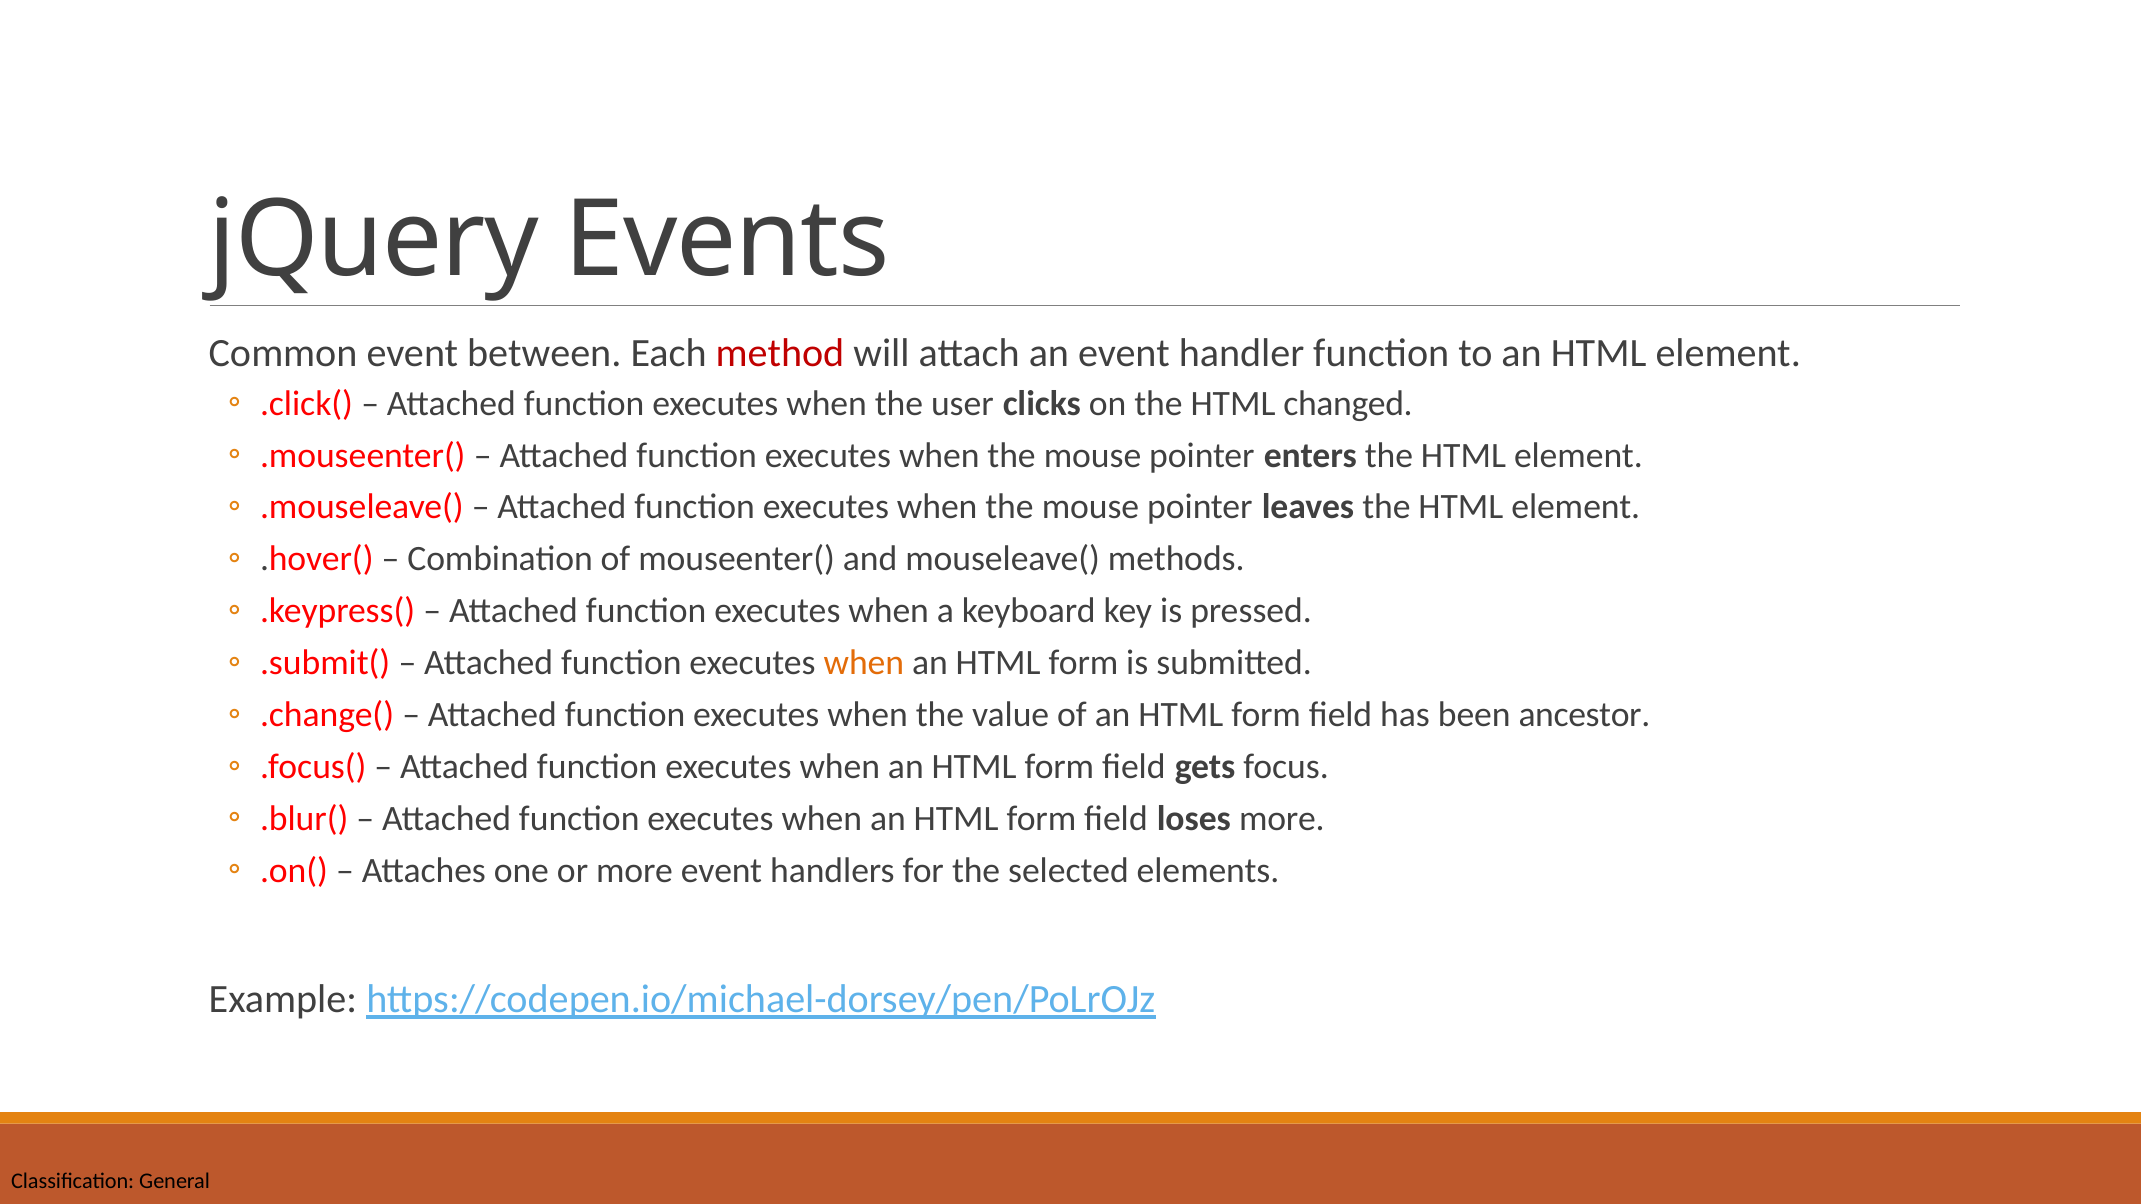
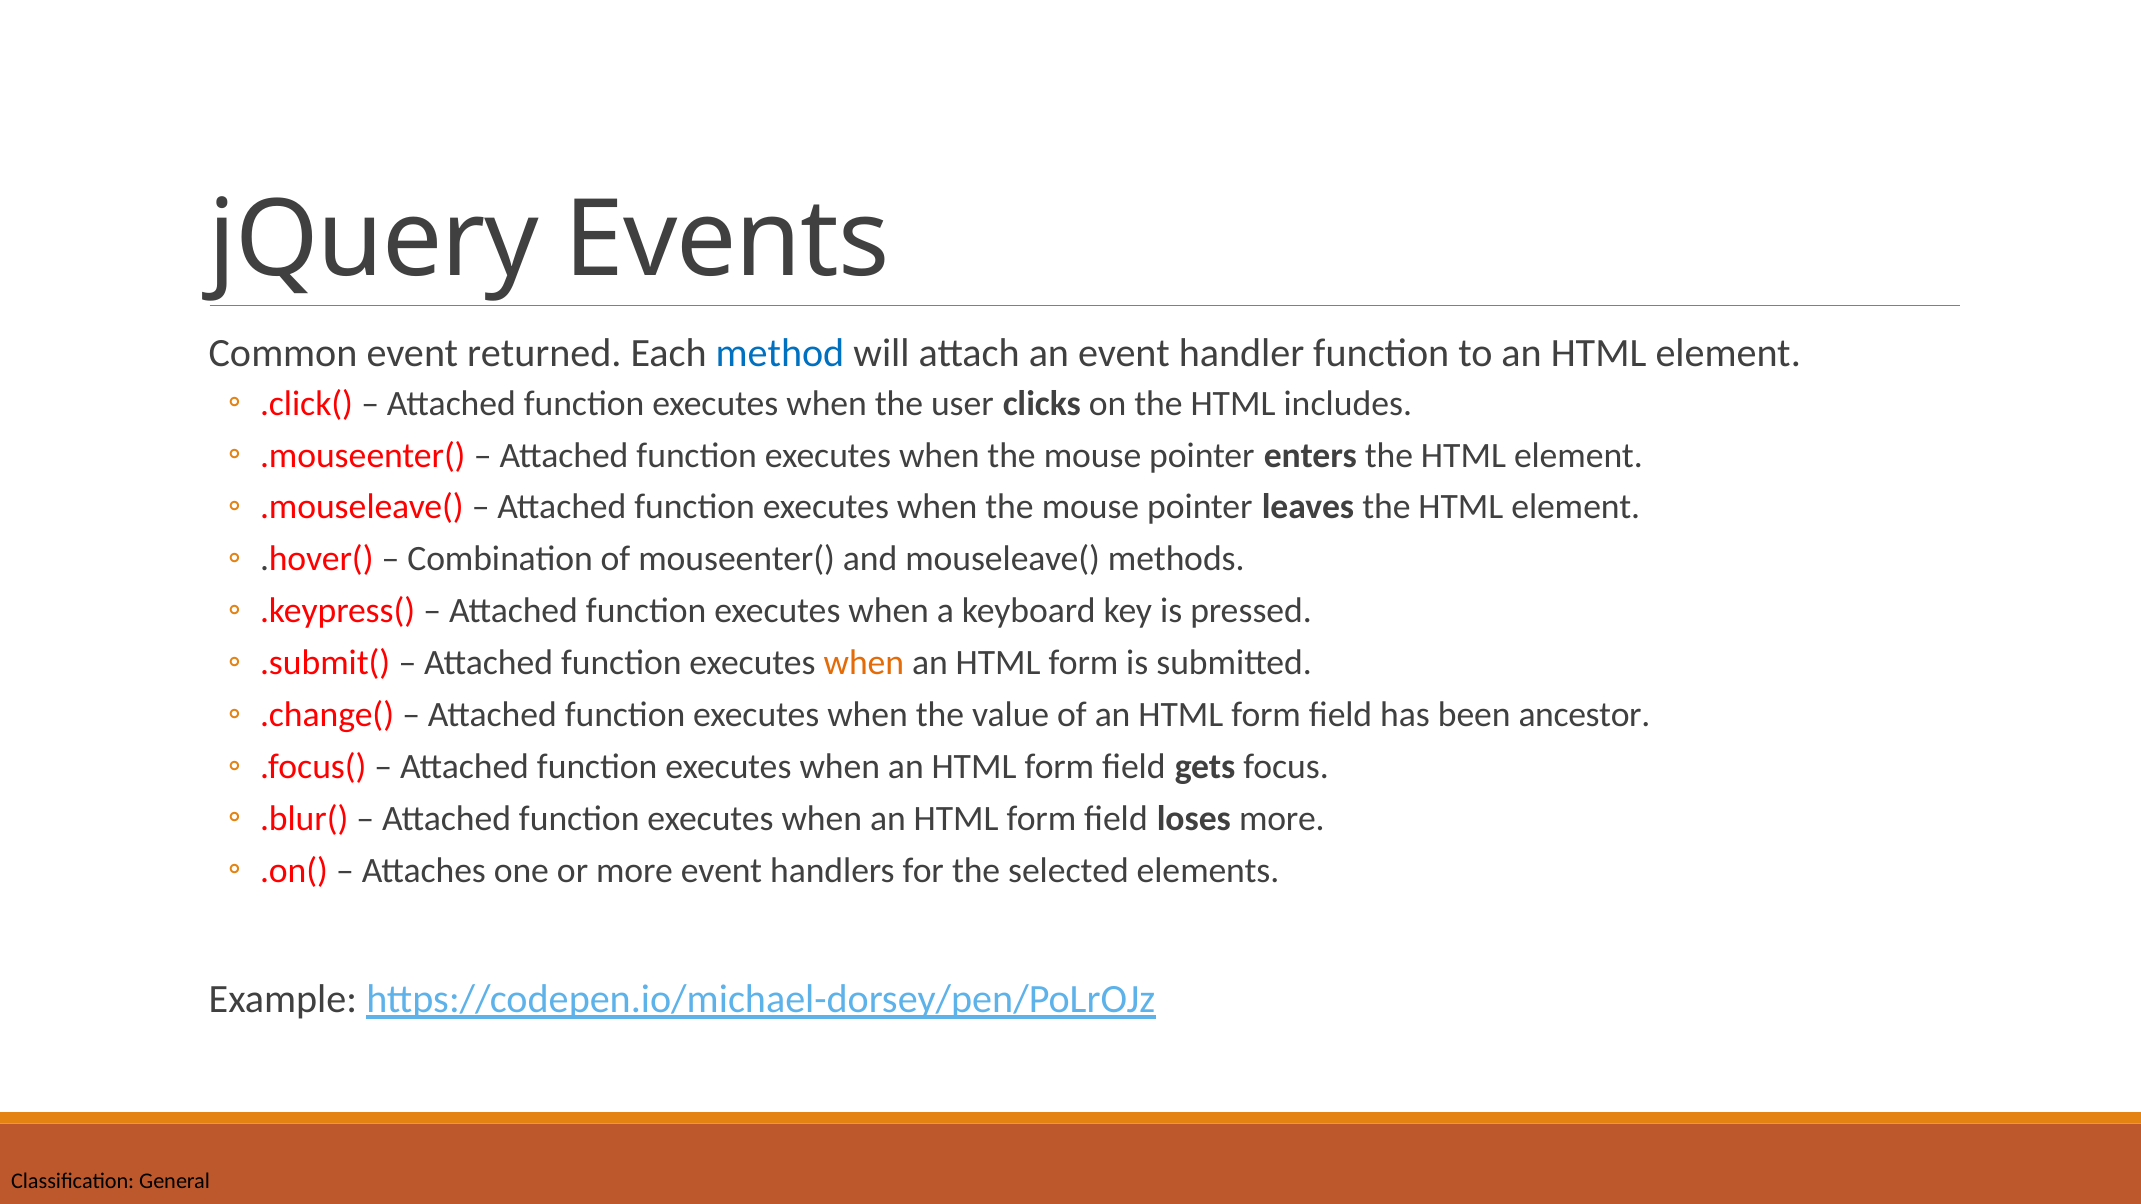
between: between -> returned (544, 354)
method colour: red -> blue (780, 354)
changed: changed -> includes (1348, 404)
